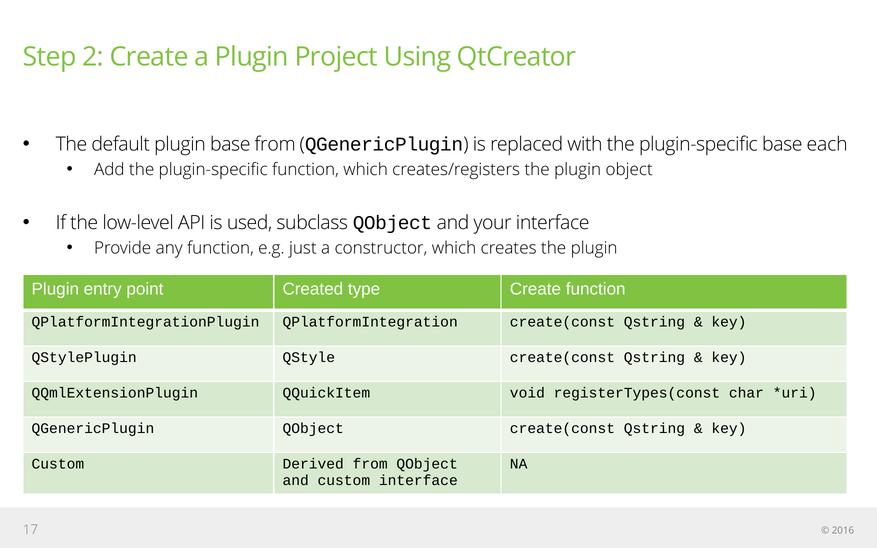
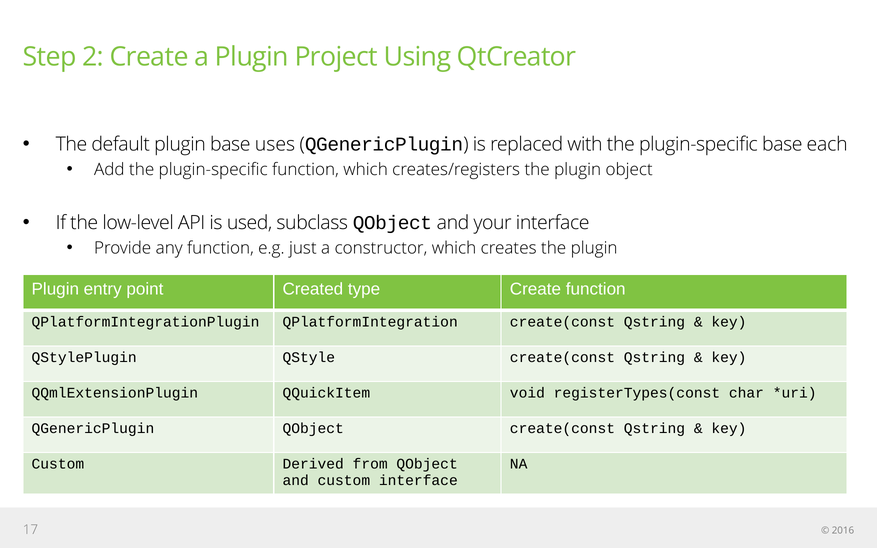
base from: from -> uses (275, 145)
